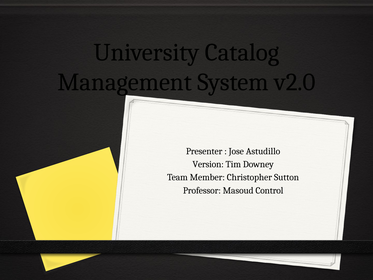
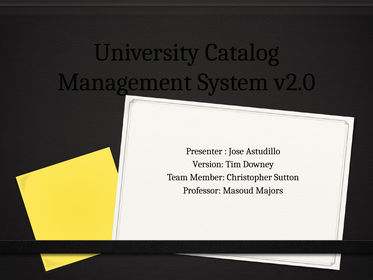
Control: Control -> Majors (269, 190)
